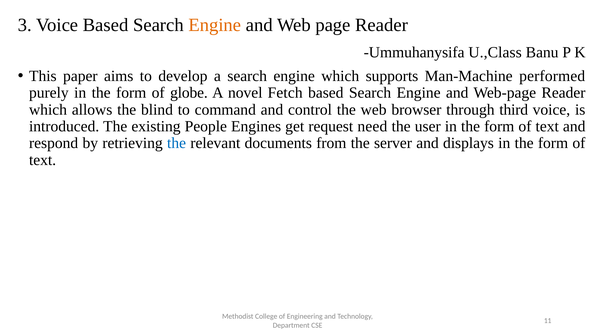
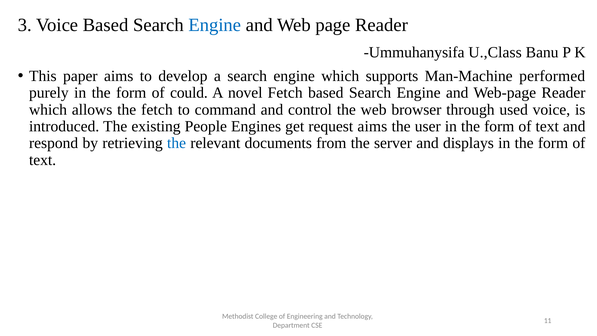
Engine colour: orange -> blue (215, 25)
globe: globe -> could (189, 93)
the blind: blind -> fetch (157, 110)
third: third -> used (514, 110)
request need: need -> aims (372, 126)
